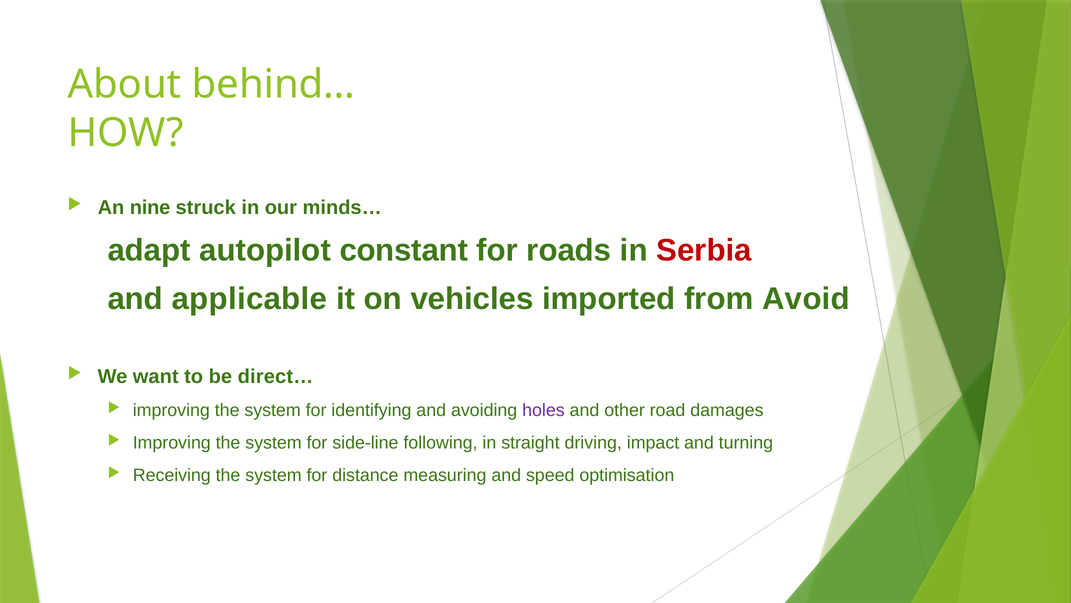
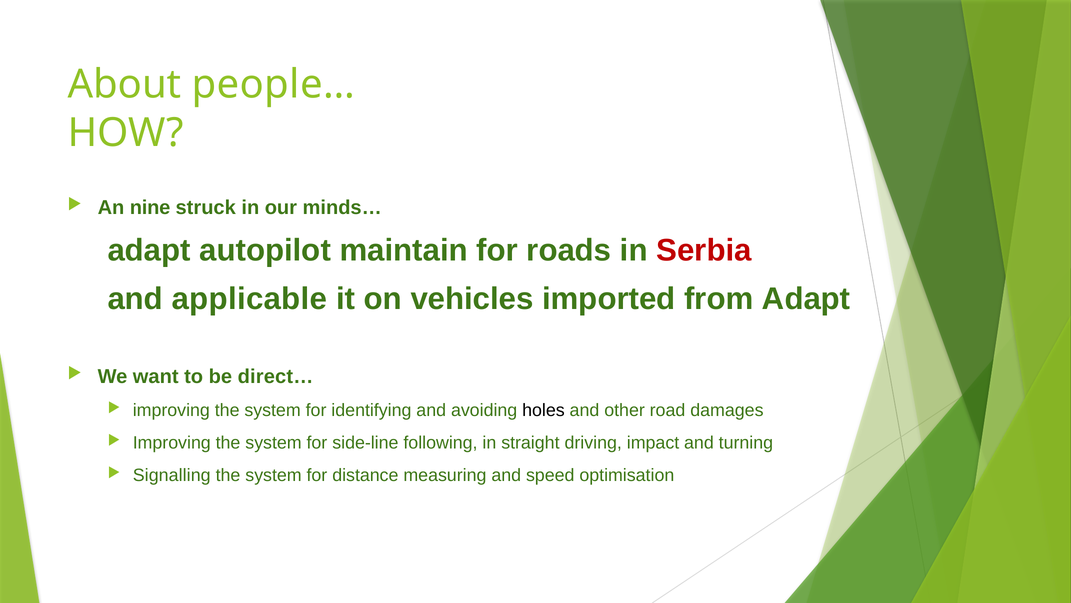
behind…: behind… -> people… (273, 84)
constant: constant -> maintain (404, 250)
from Avoid: Avoid -> Adapt (806, 299)
holes colour: purple -> black (543, 410)
Receiving: Receiving -> Signalling (172, 475)
